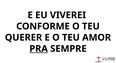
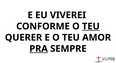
TEU underline: none -> present (91, 26)
